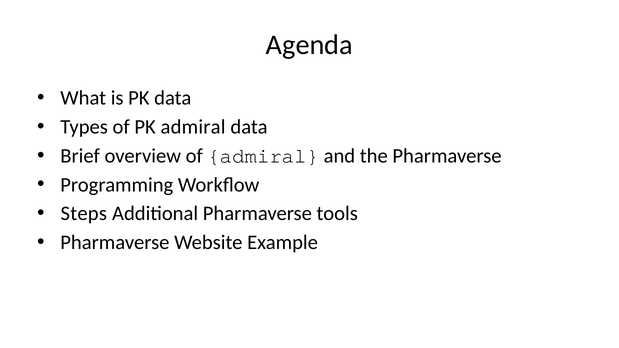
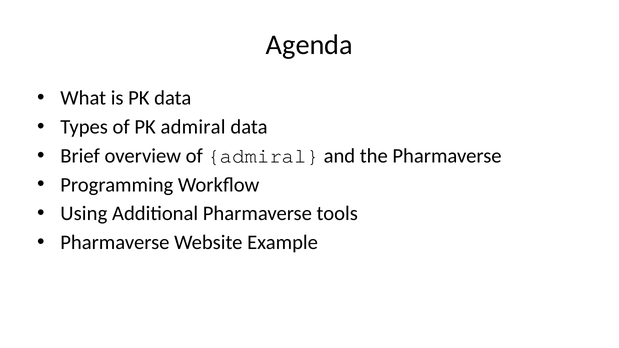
Steps: Steps -> Using (84, 214)
